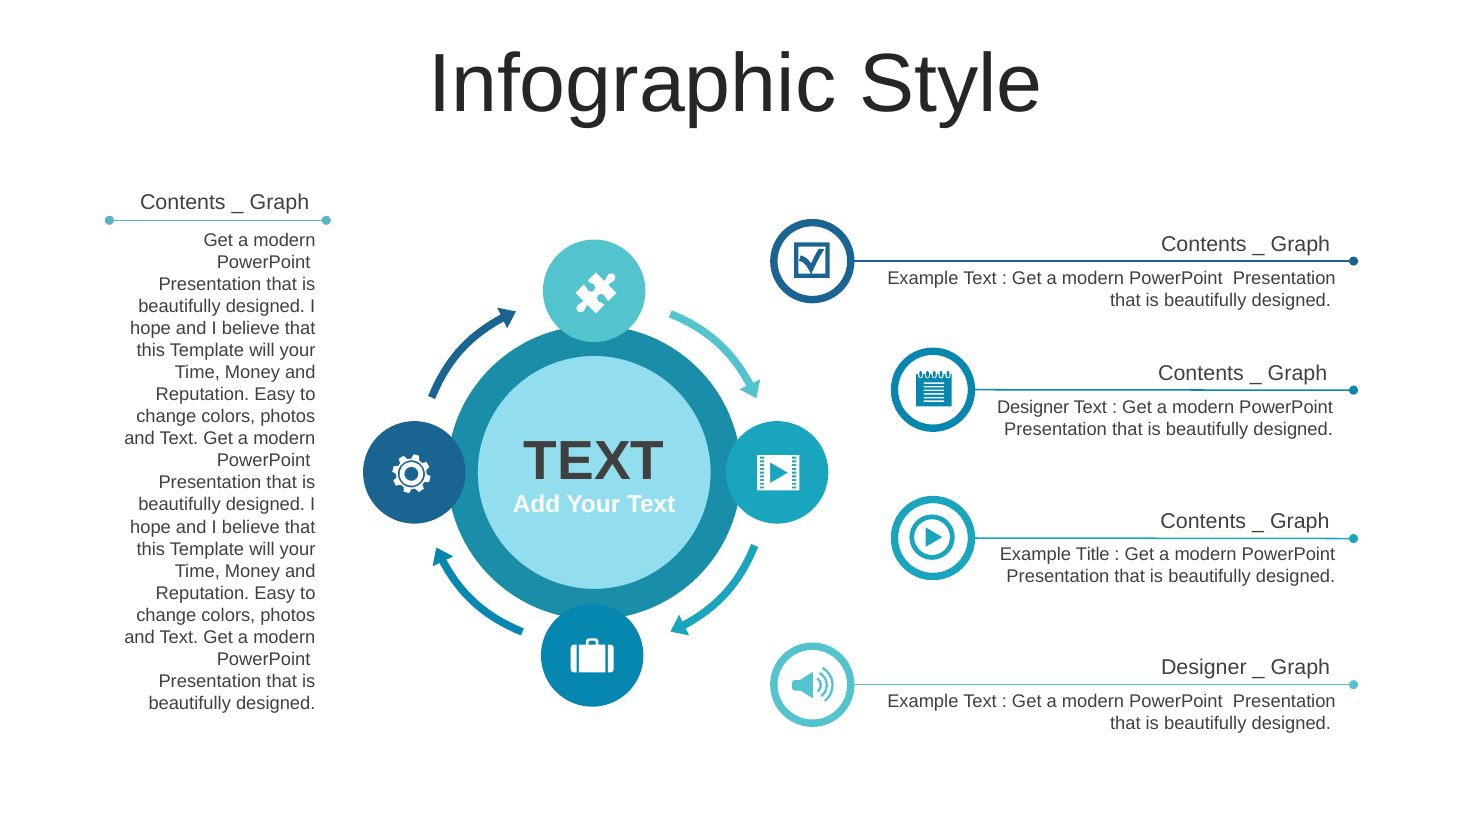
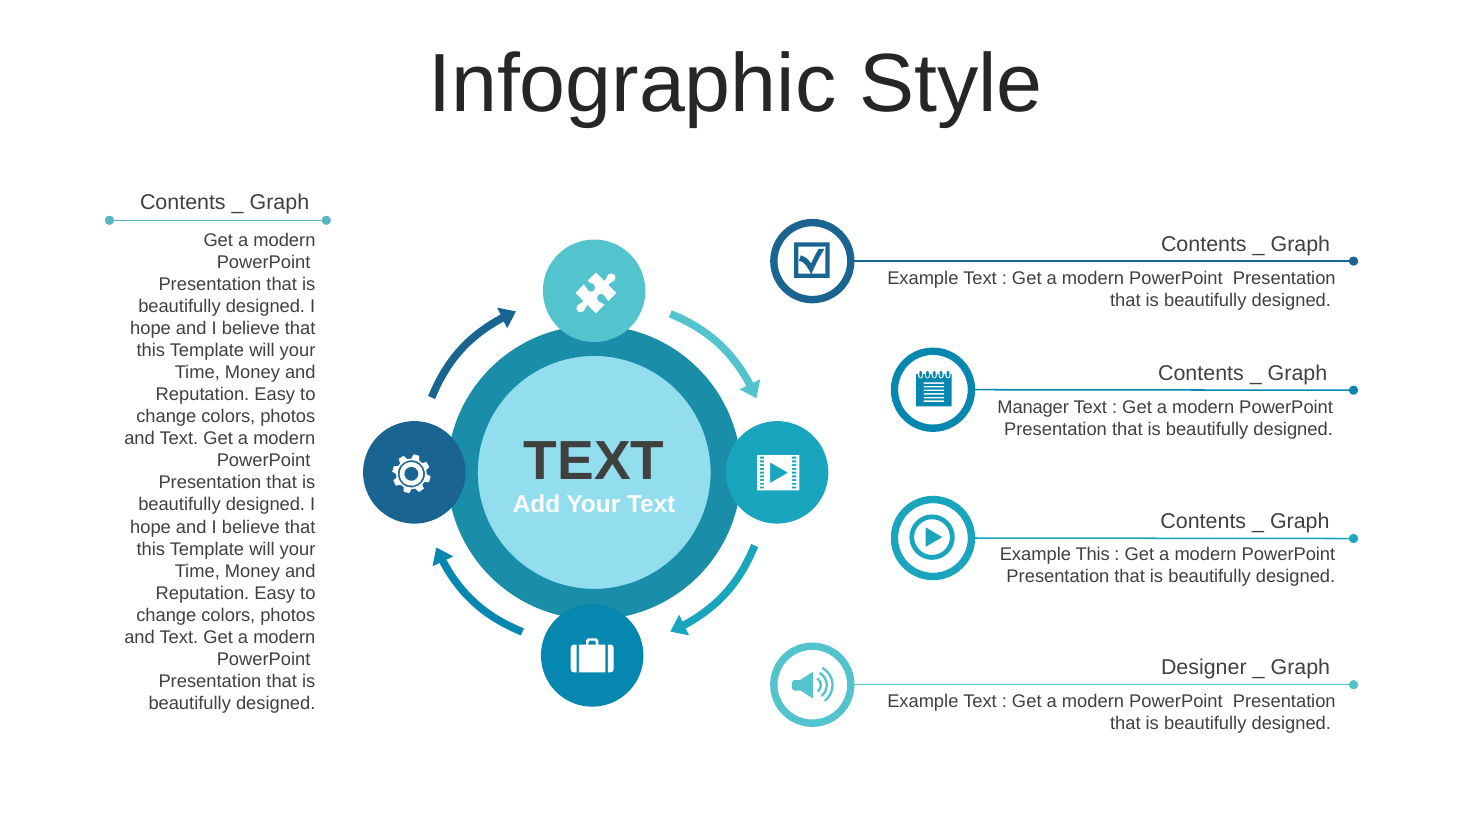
Designer: Designer -> Manager (1033, 408)
Example Title: Title -> This (1093, 554)
